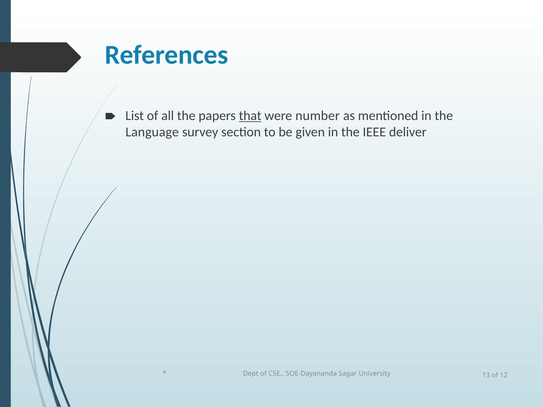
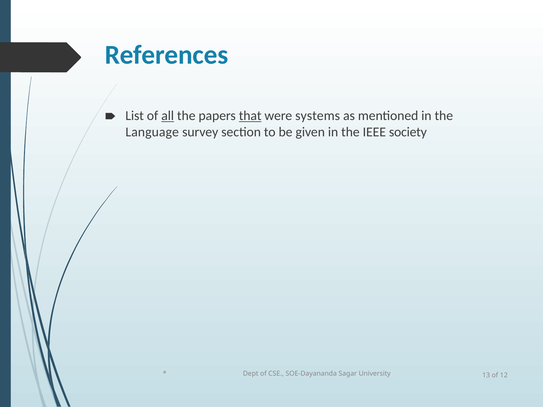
all underline: none -> present (168, 116)
number: number -> systems (318, 116)
deliver: deliver -> society (408, 132)
